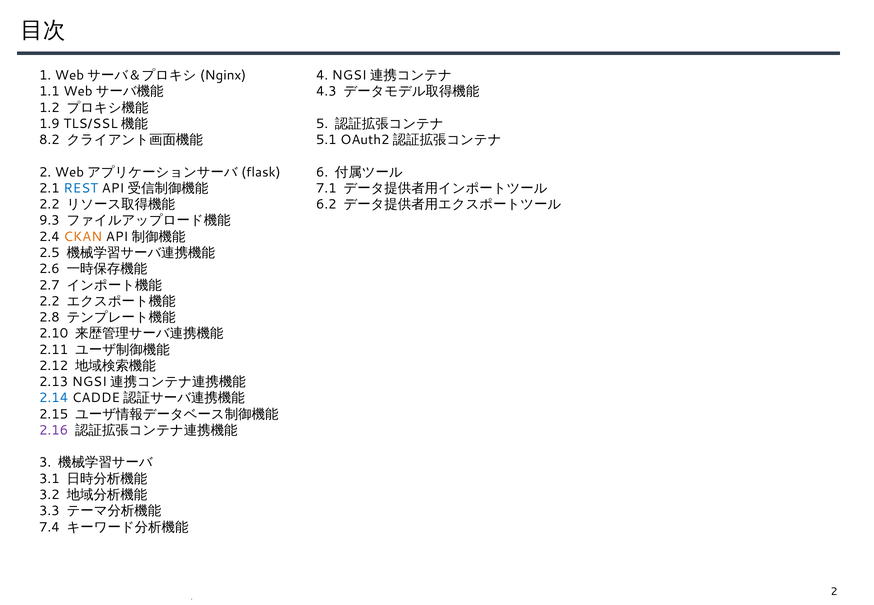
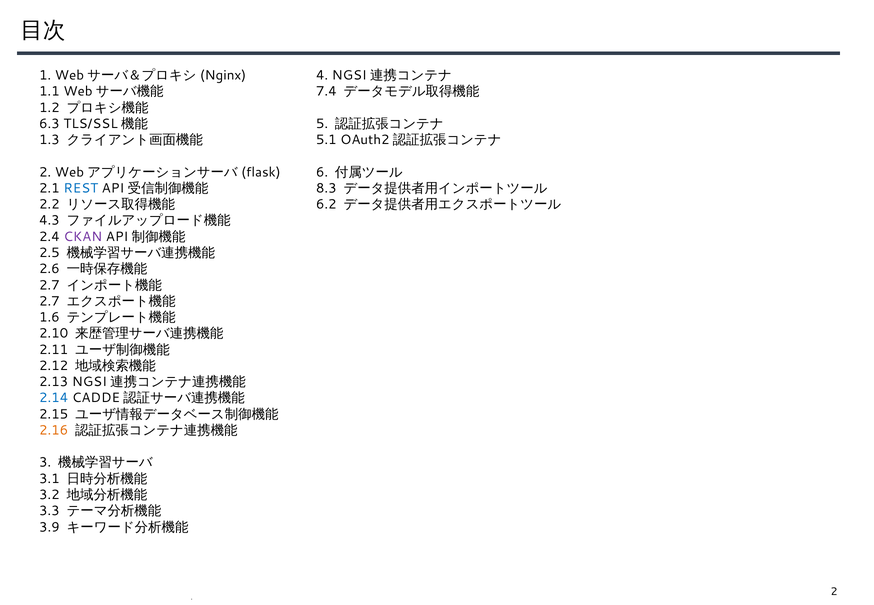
4.3: 4.3 -> 7.4 (326, 92)
1.9: 1.9 -> 6.3 (49, 124)
8.2: 8.2 -> 1.3 (49, 140)
7.1: 7.1 -> 8.3 (326, 188)
9.3: 9.3 -> 4.3 (49, 221)
CKAN colour: orange -> purple (83, 237)
2.2: 2.2 -> 2.7 (49, 301)
2.8: 2.8 -> 1.6 (49, 317)
2.16 colour: purple -> orange (54, 430)
7.4: 7.4 -> 3.9 (49, 527)
